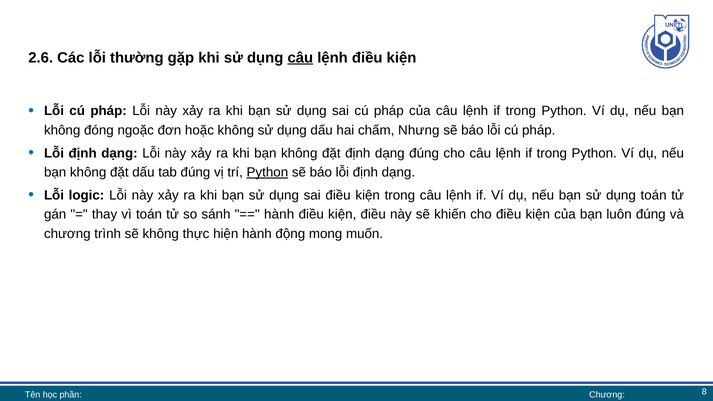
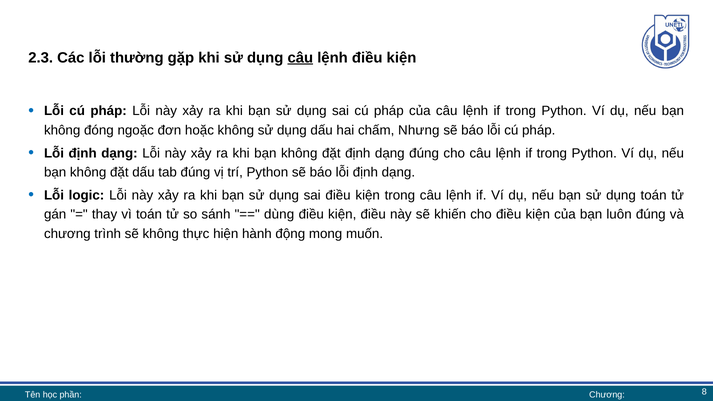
2.6: 2.6 -> 2.3 (41, 58)
Python underline: present -> none (267, 172)
hành: hành -> dùng (279, 215)
